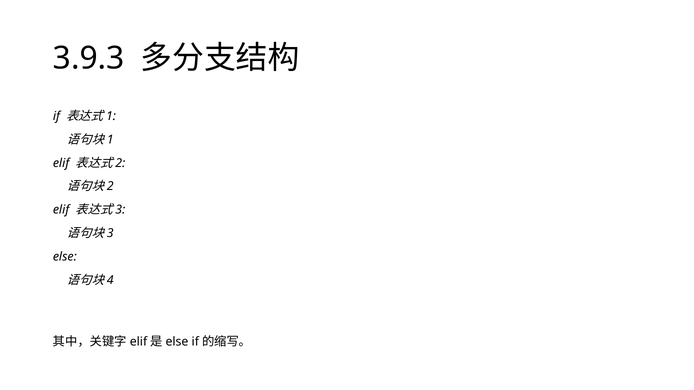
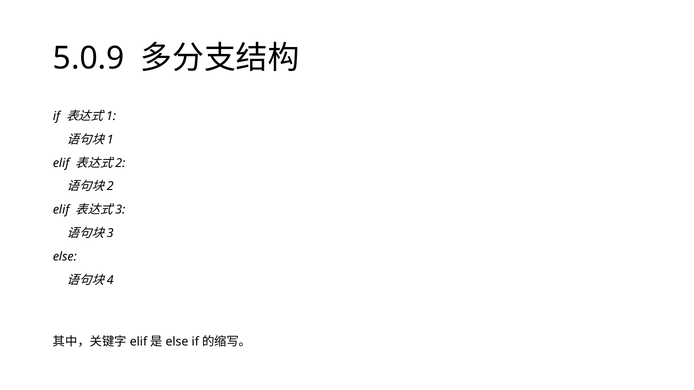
3.9.3: 3.9.3 -> 5.0.9 (89, 58)
